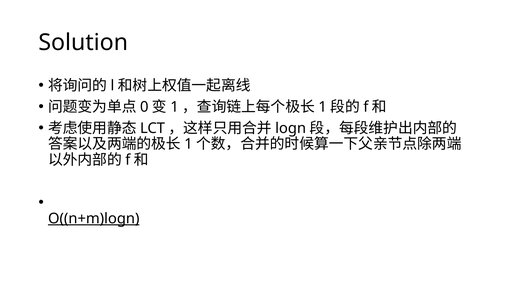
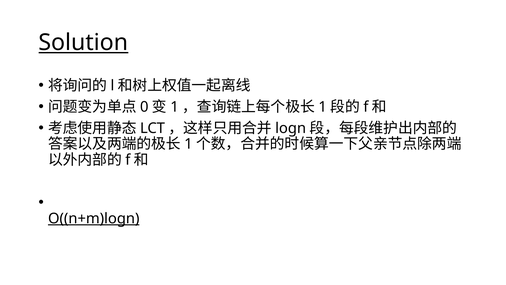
Solution underline: none -> present (83, 43)
